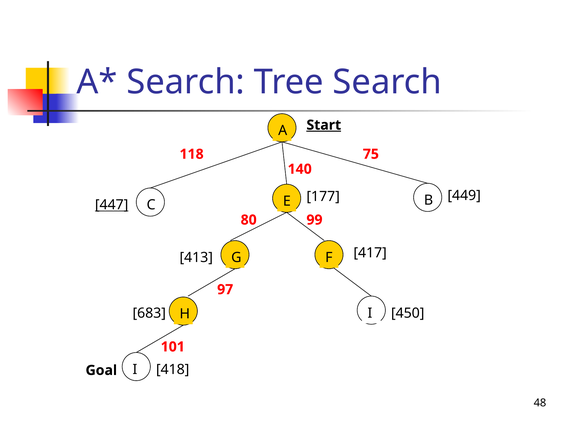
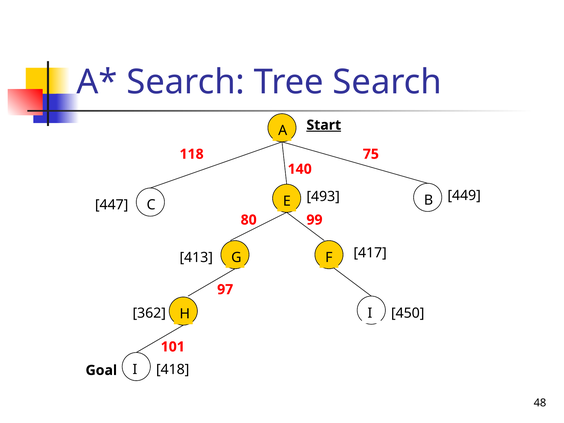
177: 177 -> 493 (323, 196)
447 underline: present -> none (112, 205)
683: 683 -> 362 (149, 313)
